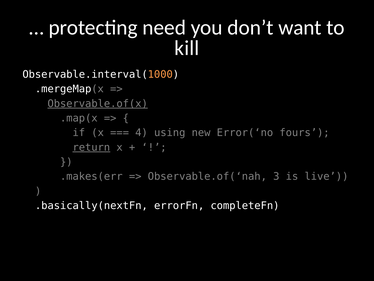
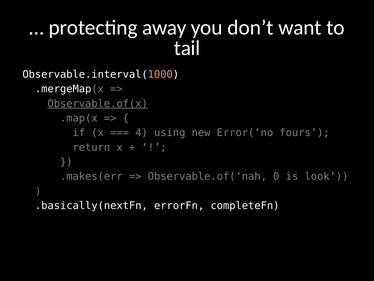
need: need -> away (164, 28)
kill: kill -> tail (187, 48)
return underline: present -> none (91, 147)
3: 3 -> 0 (276, 176)
live: live -> look (326, 176)
